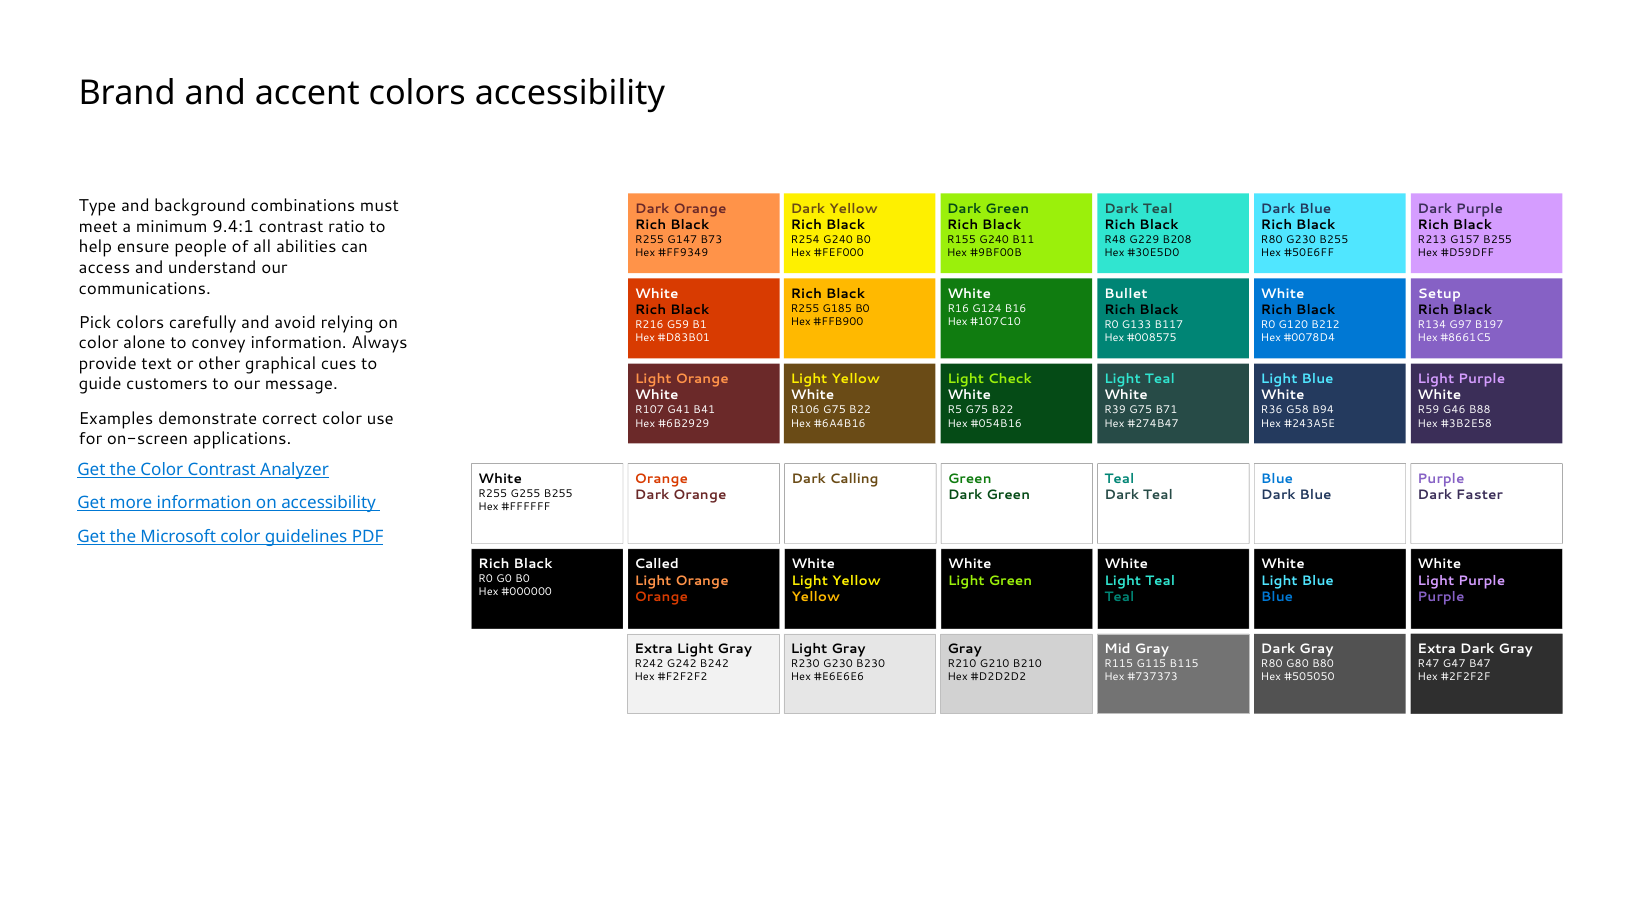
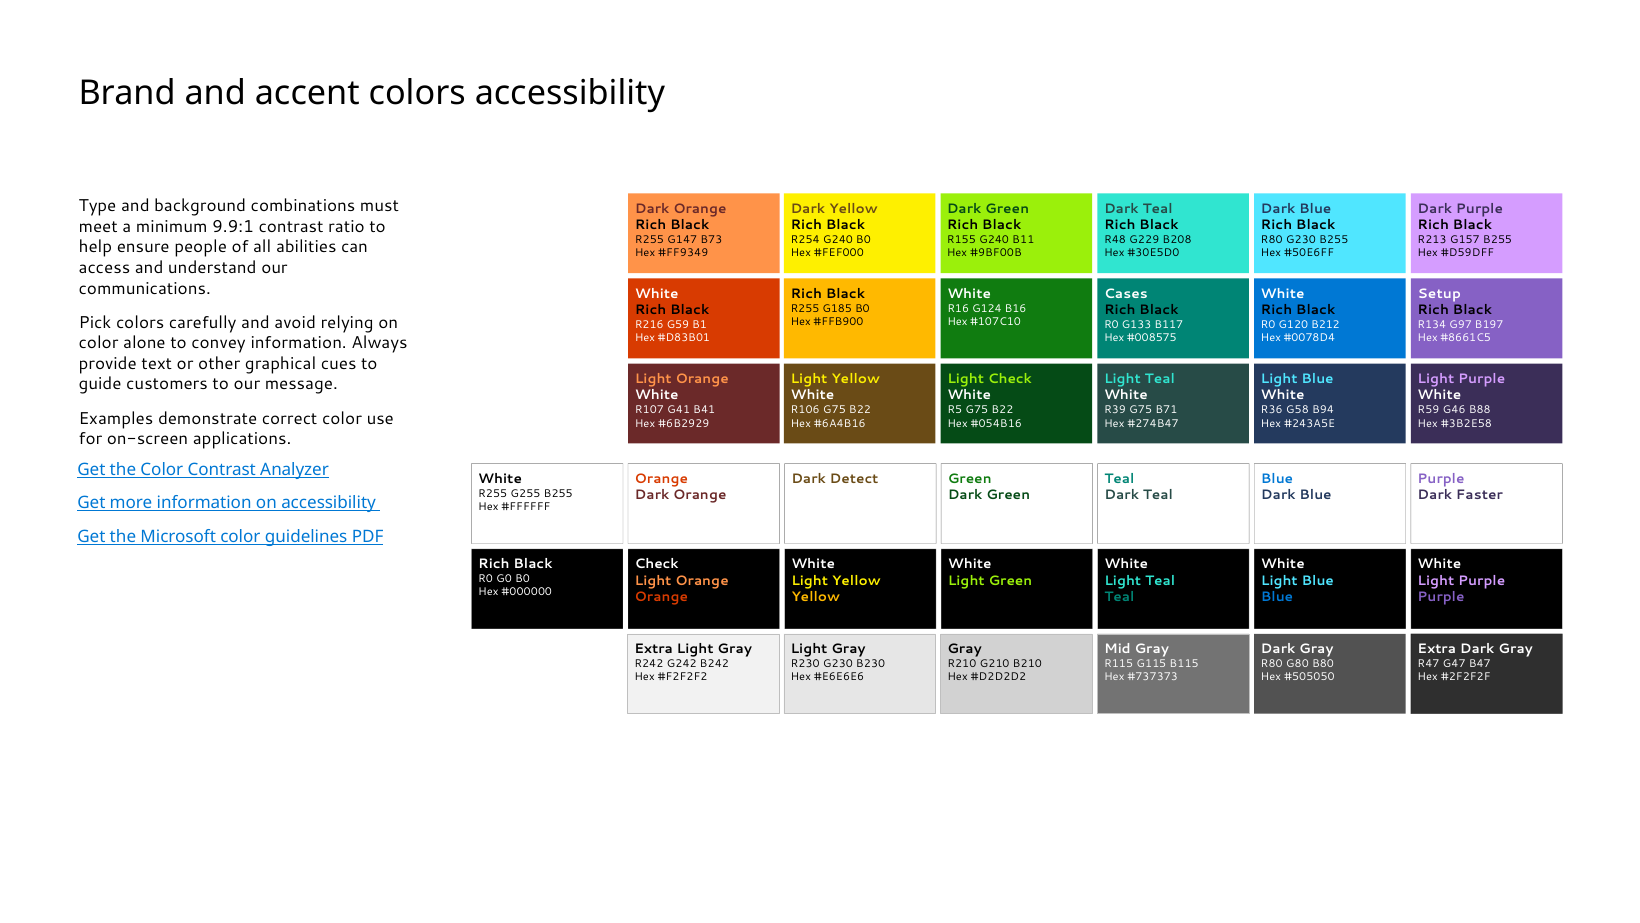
9.4:1: 9.4:1 -> 9.9:1 (233, 227)
Bullet: Bullet -> Cases (1126, 294)
Calling: Calling -> Detect (854, 479)
Called: Called -> Check (657, 564)
